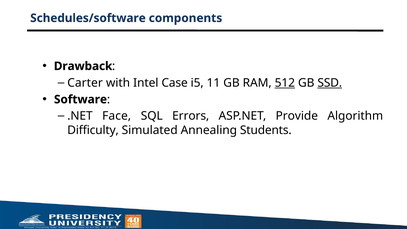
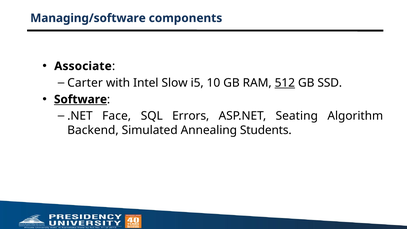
Schedules/software: Schedules/software -> Managing/software (88, 18)
Drawback: Drawback -> Associate (83, 66)
Case: Case -> Slow (175, 83)
11: 11 -> 10 (213, 83)
SSD underline: present -> none (330, 83)
Software underline: none -> present (80, 99)
Provide: Provide -> Seating (297, 116)
Difficulty: Difficulty -> Backend (93, 130)
